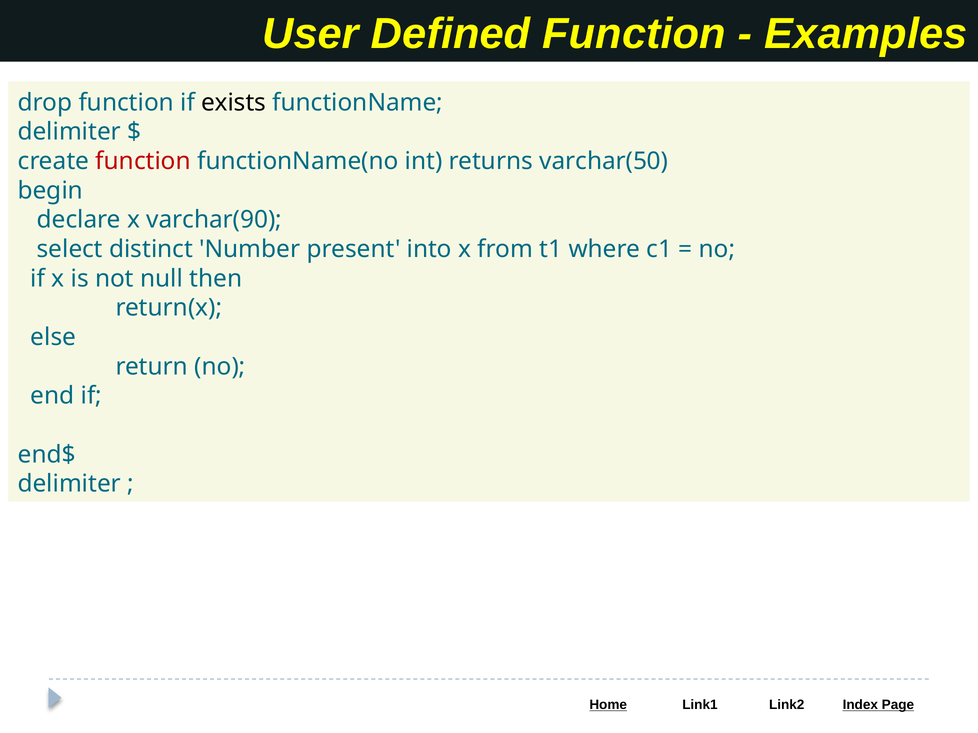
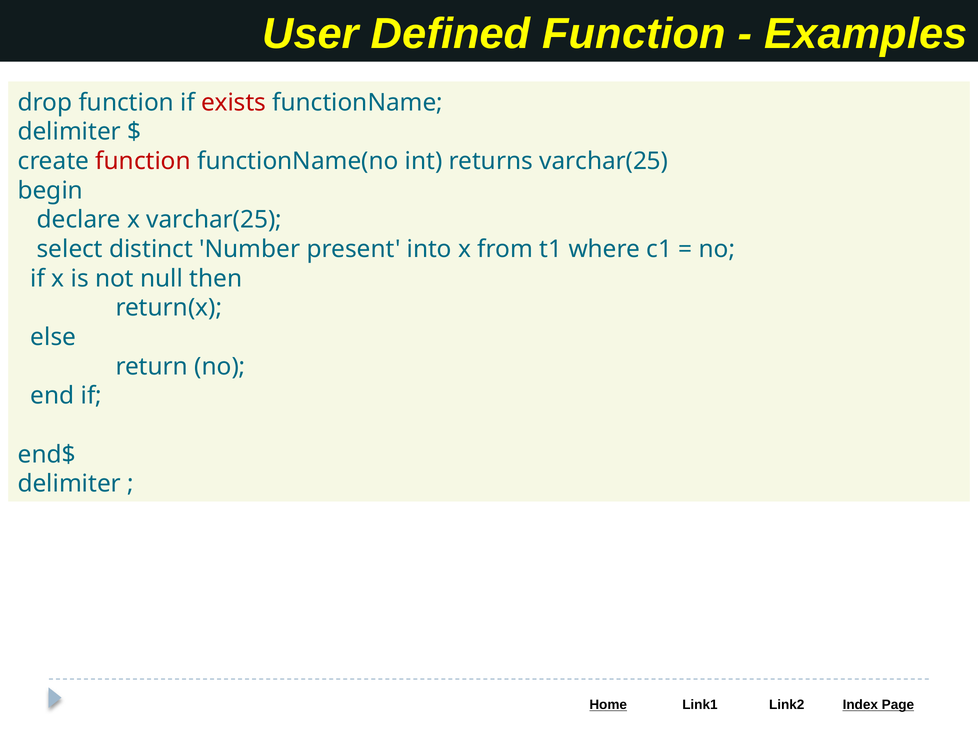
exists colour: black -> red (234, 103)
returns varchar(50: varchar(50 -> varchar(25 (604, 161)
x varchar(90: varchar(90 -> varchar(25 (214, 220)
